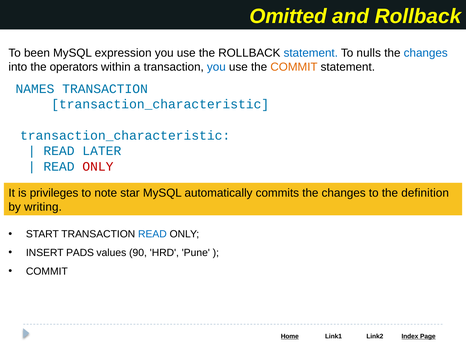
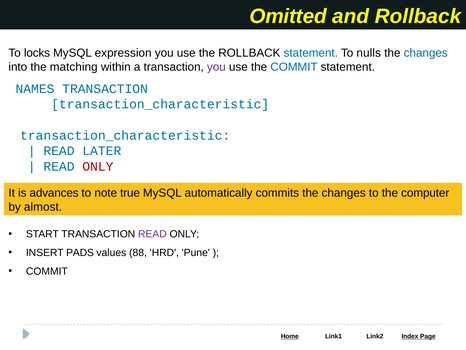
been: been -> locks (37, 53)
operators: operators -> matching (74, 67)
you colour: blue -> purple (216, 67)
COMMIT colour: orange -> blue (294, 67)
privileges: privileges -> advances (54, 193)
star: star -> true (130, 193)
definition: definition -> computer (425, 193)
writing: writing -> almost (43, 207)
READ colour: blue -> purple (152, 234)
90: 90 -> 88 (138, 252)
